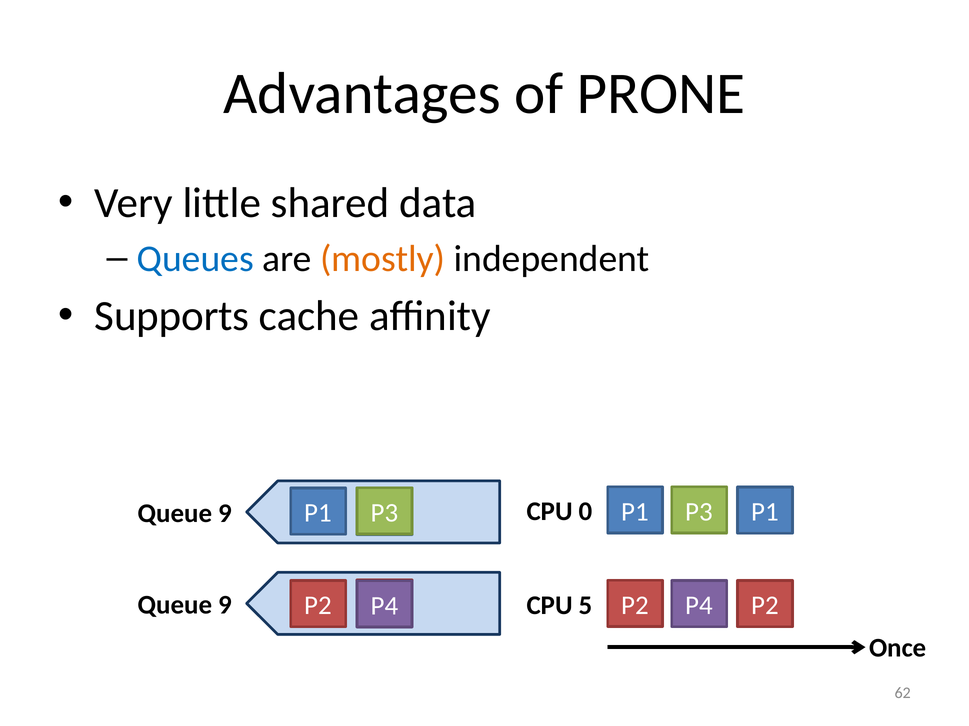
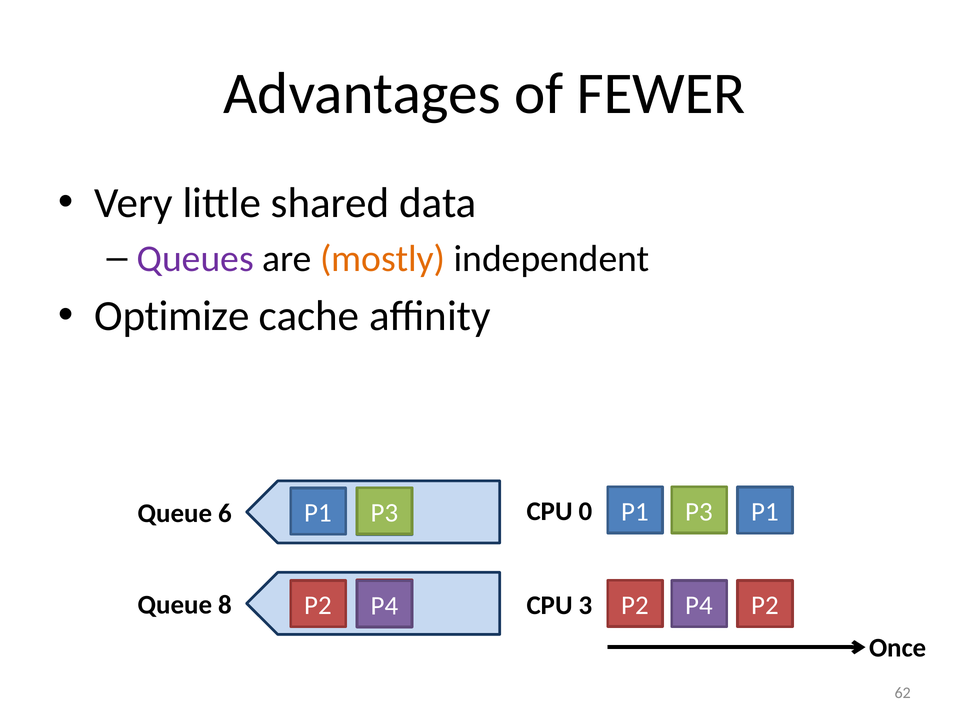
PRONE: PRONE -> FEWER (661, 94)
Queues colour: blue -> purple (195, 259)
Supports: Supports -> Optimize (172, 316)
9: 9 -> 6 (225, 514)
9: 9 -> 8 (225, 606)
5: 5 -> 3 (586, 606)
